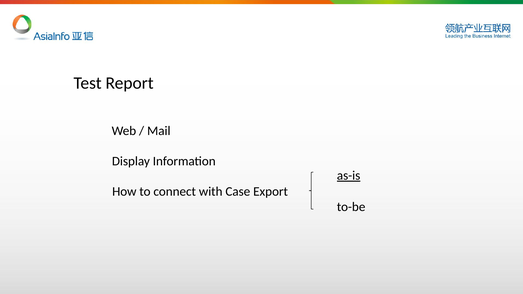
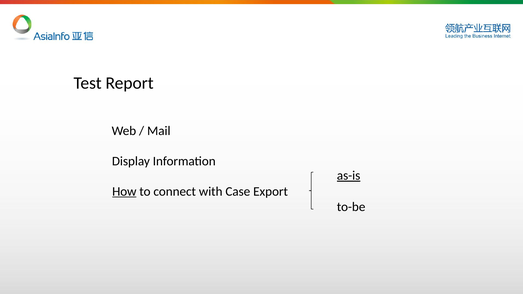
How underline: none -> present (124, 192)
